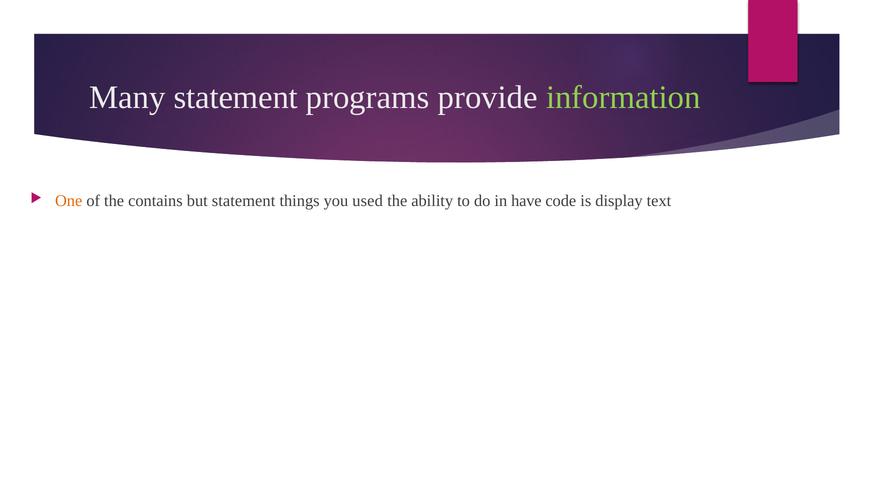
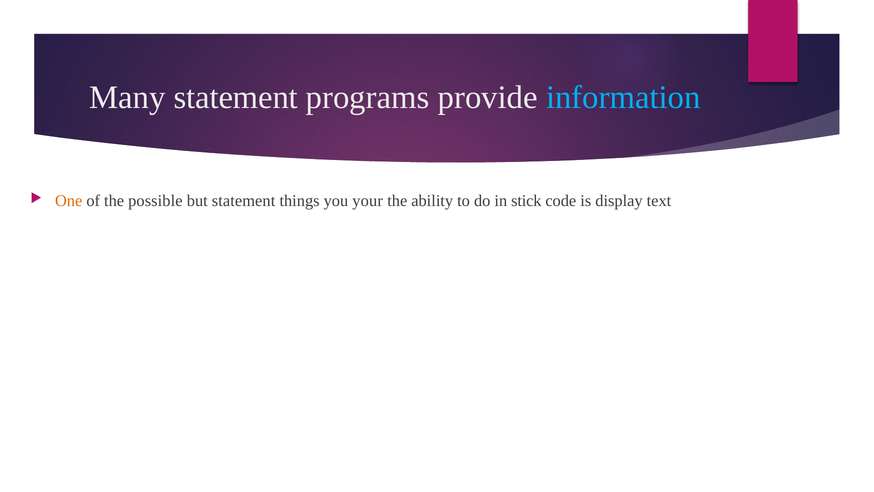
information colour: light green -> light blue (623, 97)
contains: contains -> possible (155, 201)
used: used -> your (368, 201)
have: have -> stick (526, 201)
